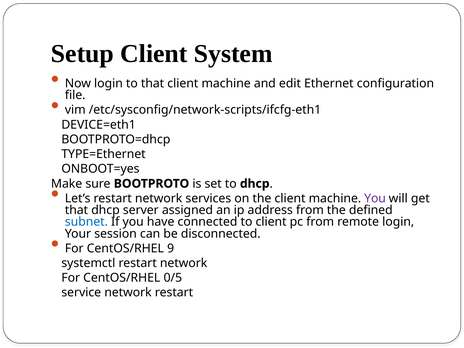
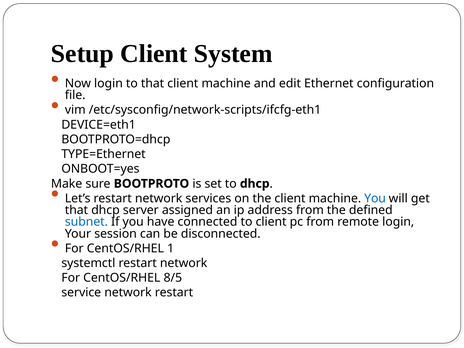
You colour: purple -> blue (375, 198)
9: 9 -> 1 (171, 248)
0/5: 0/5 -> 8/5 (173, 278)
